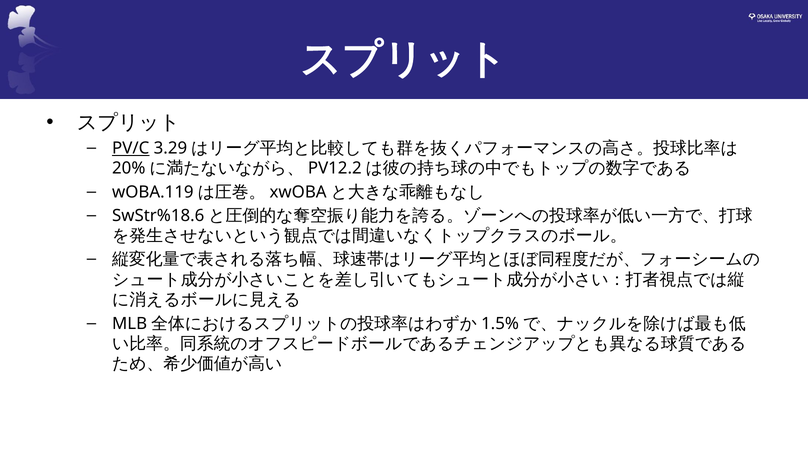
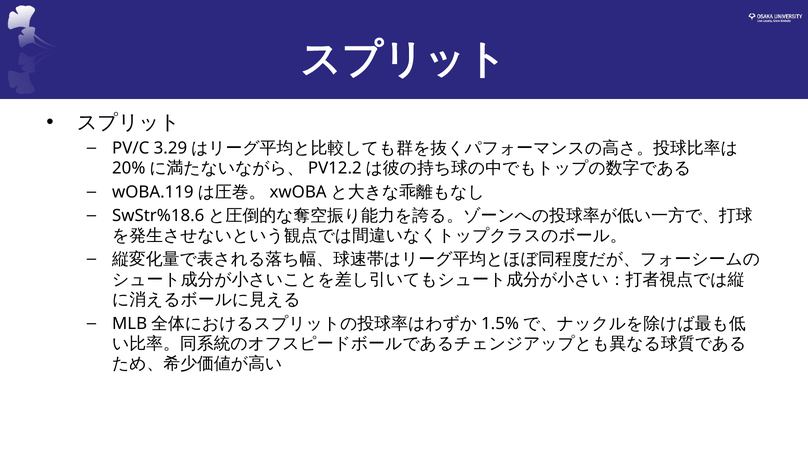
PV/C underline: present -> none (131, 148)
